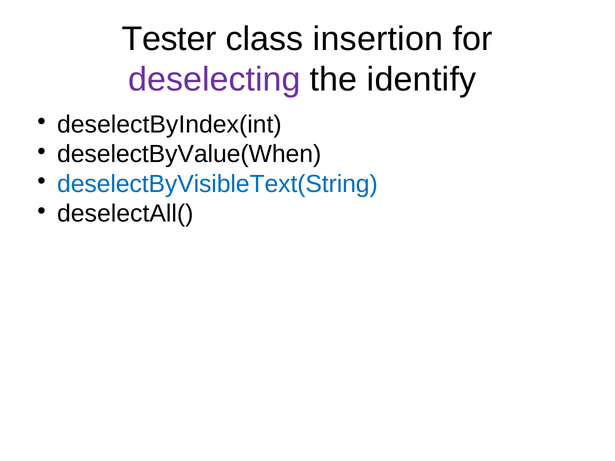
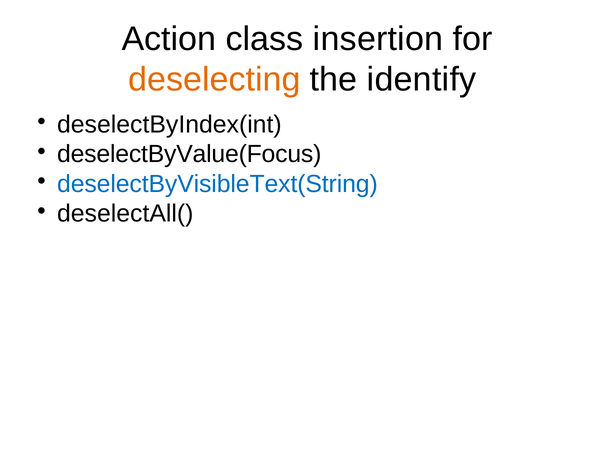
Tester: Tester -> Action (169, 39)
deselecting colour: purple -> orange (214, 80)
deselectByValue(When: deselectByValue(When -> deselectByValue(Focus (189, 154)
